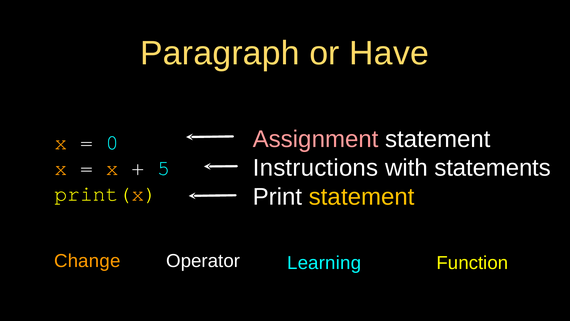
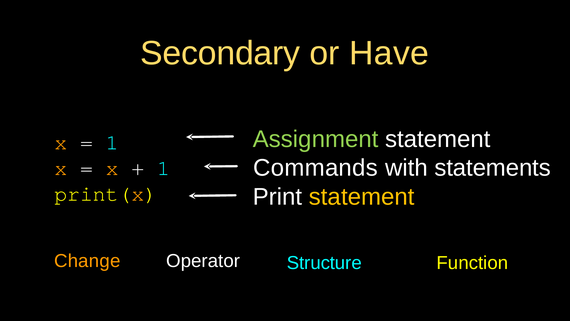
Paragraph: Paragraph -> Secondary (220, 53)
Assignment colour: pink -> light green (316, 139)
0: 0 -> 1 (112, 142)
Instructions: Instructions -> Commands (316, 168)
5: 5 -> 1 (164, 168)
Learning: Learning -> Structure (324, 263)
